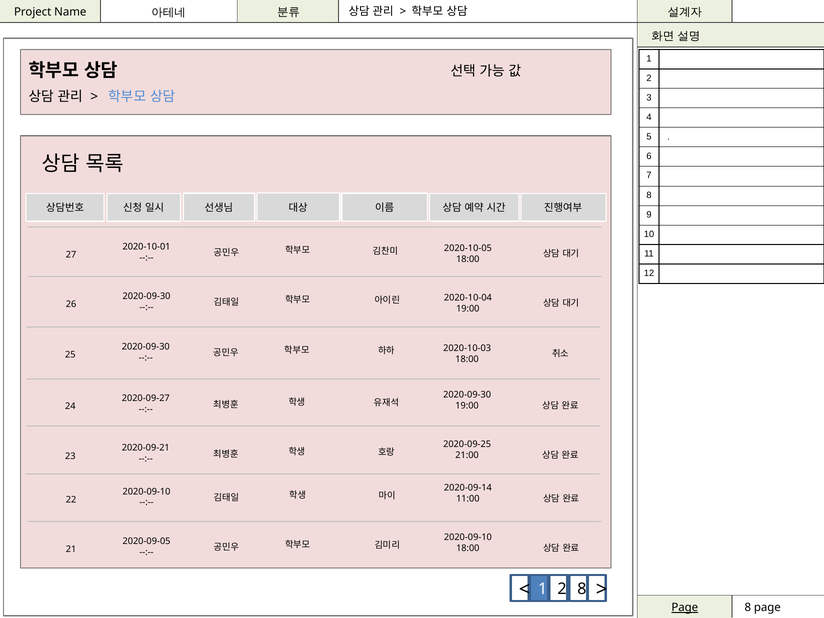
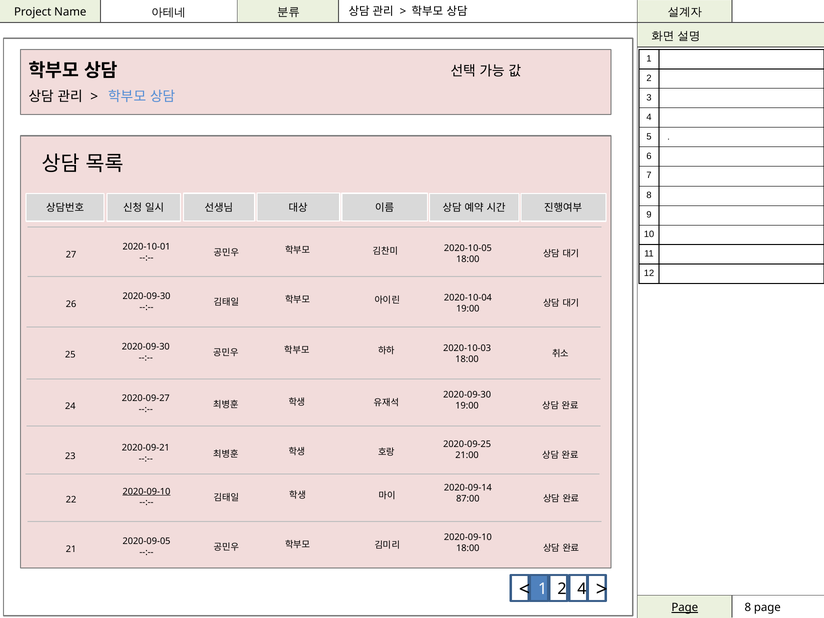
2020-09-10 underline: none -> present (147, 492)
11:00: 11:00 -> 87:00 (468, 499)
2 8: 8 -> 4 (582, 589)
